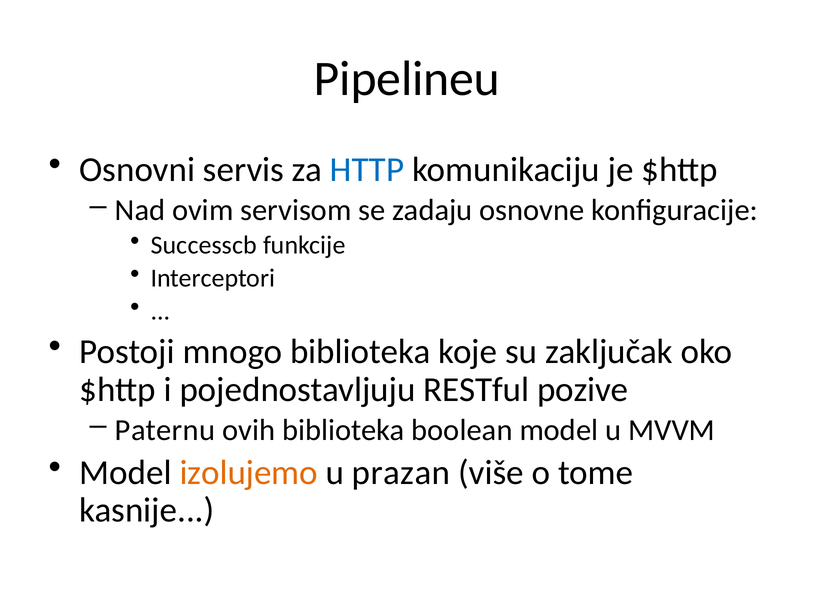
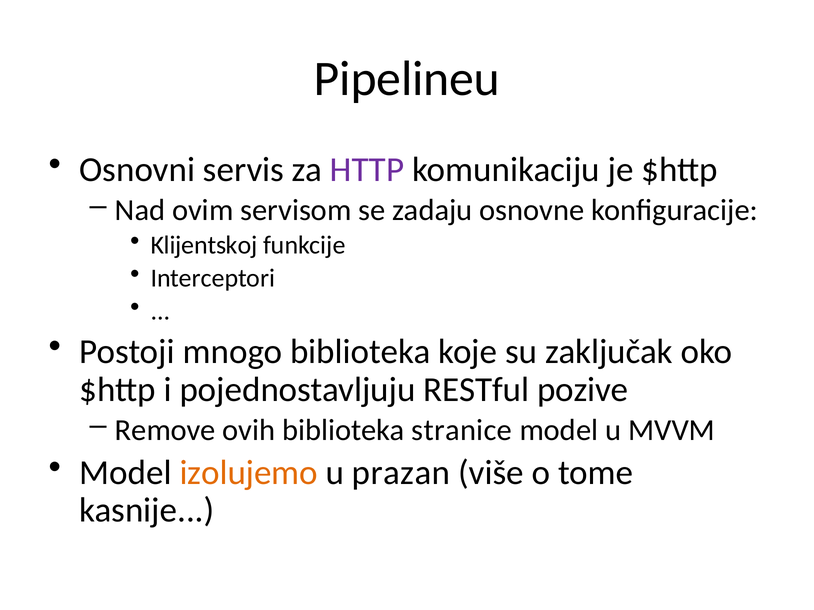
HTTP colour: blue -> purple (367, 170)
Successcb: Successcb -> Klijentskoj (204, 245)
Paternu: Paternu -> Remove (165, 430)
boolean: boolean -> stranice (462, 430)
